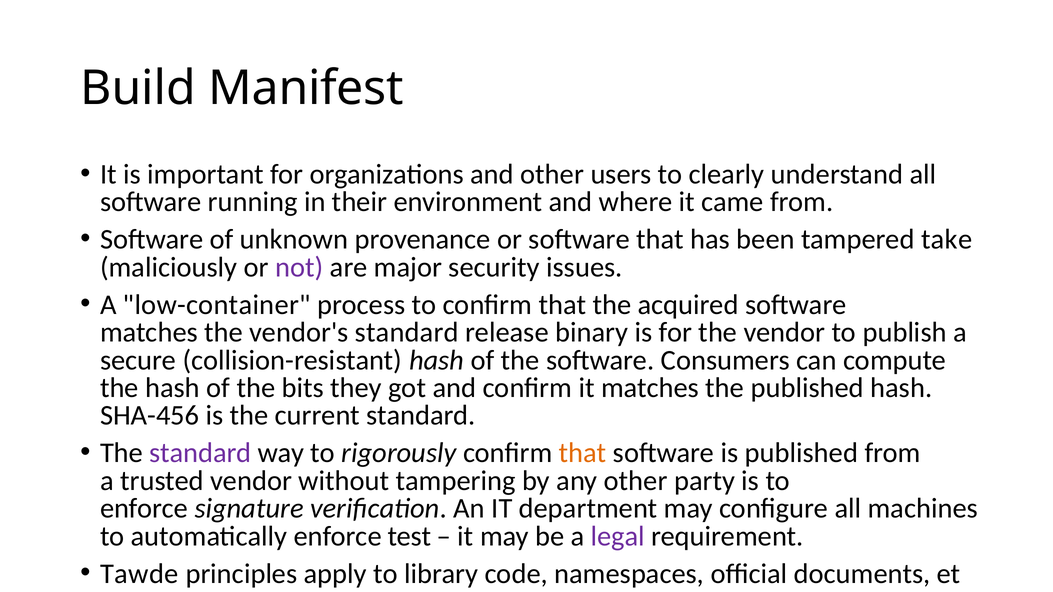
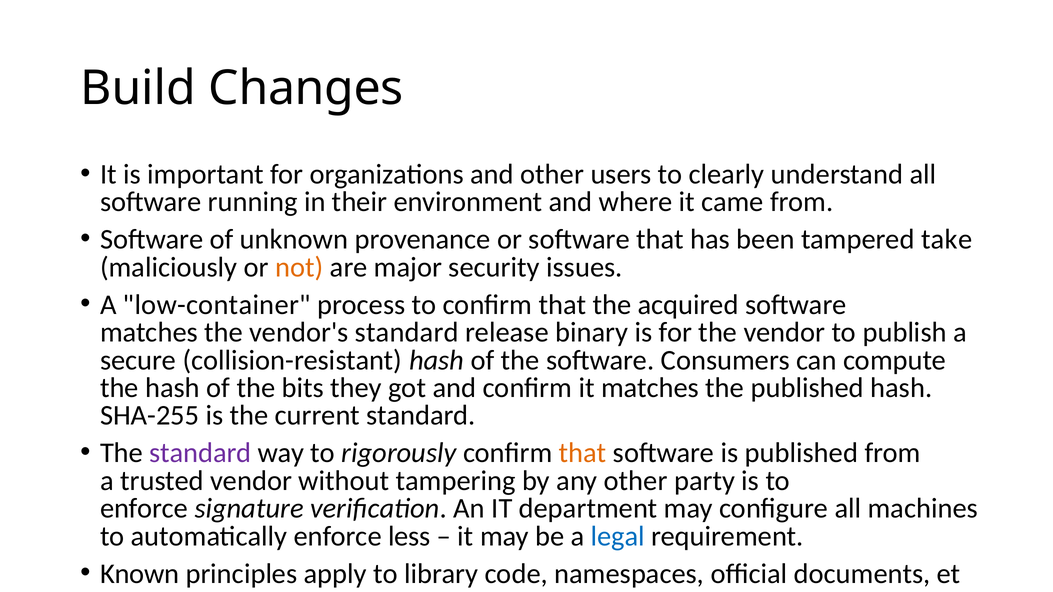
Manifest: Manifest -> Changes (306, 88)
not colour: purple -> orange (299, 267)
SHA-456: SHA-456 -> SHA-255 (150, 416)
test: test -> less (409, 536)
legal colour: purple -> blue (618, 536)
Tawde: Tawde -> Known (140, 574)
